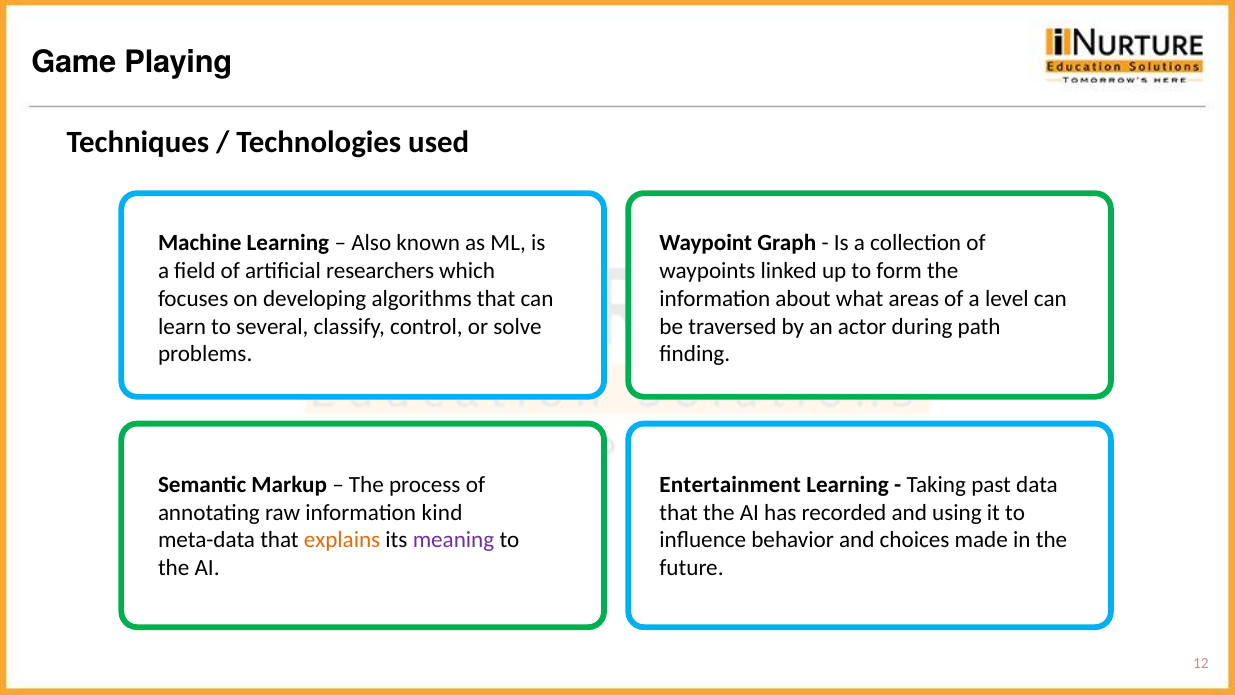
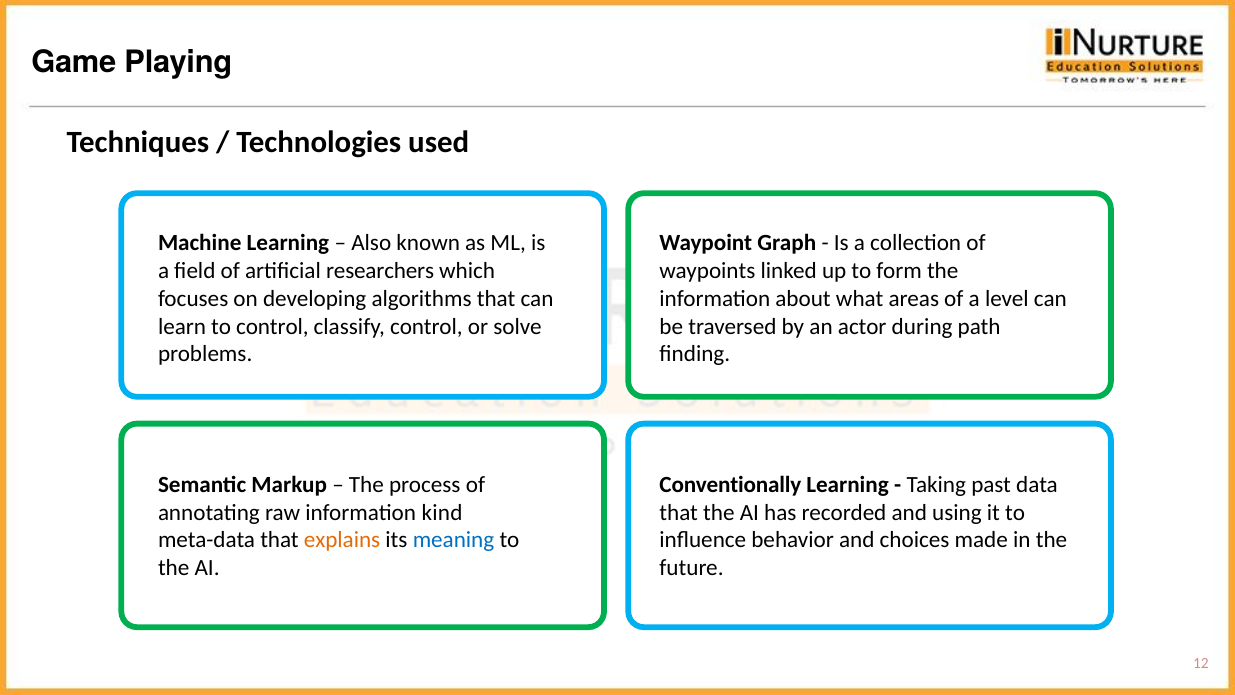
to several: several -> control (272, 326)
Entertainment: Entertainment -> Conventionally (730, 484)
meaning colour: purple -> blue (454, 540)
